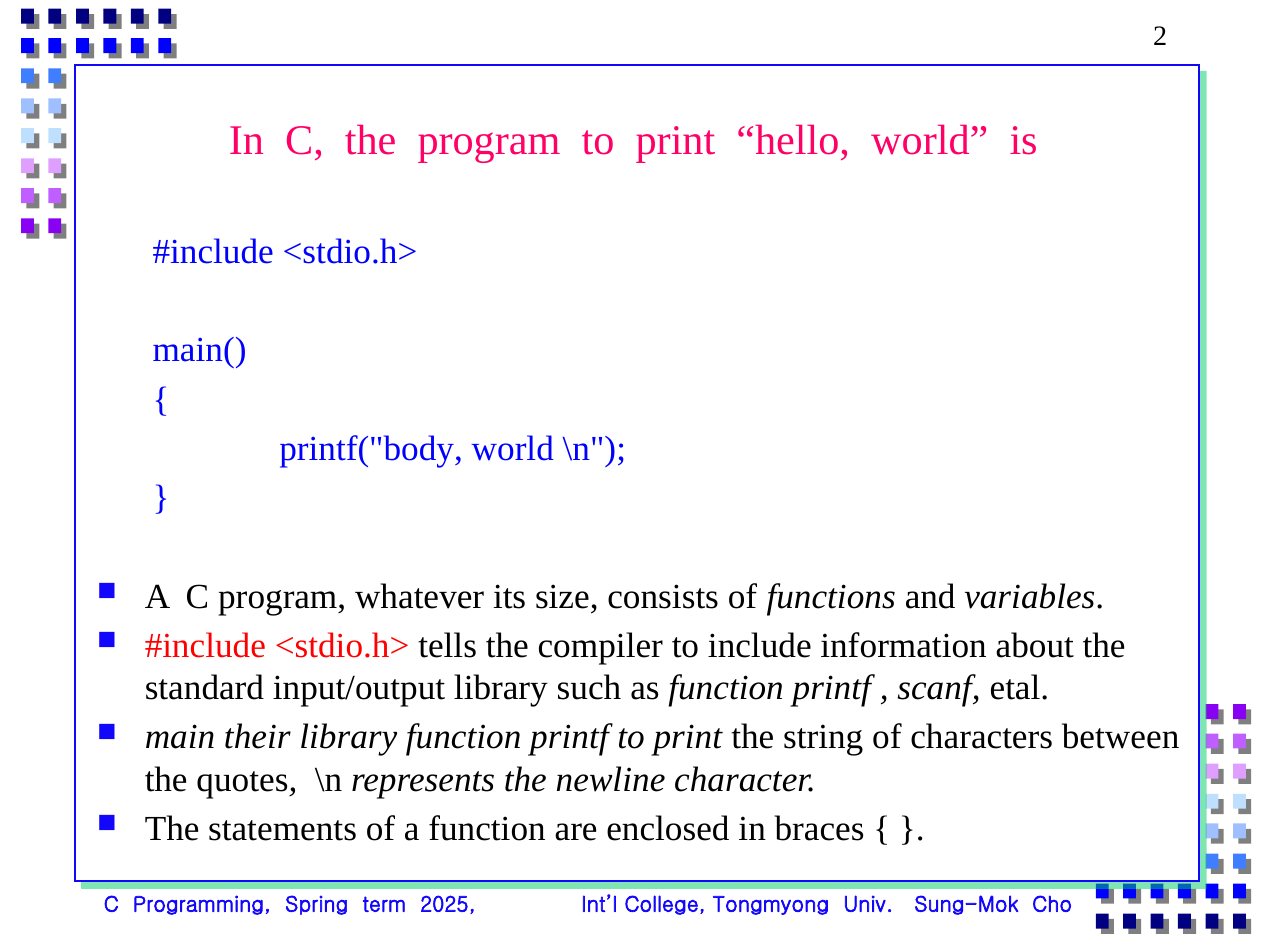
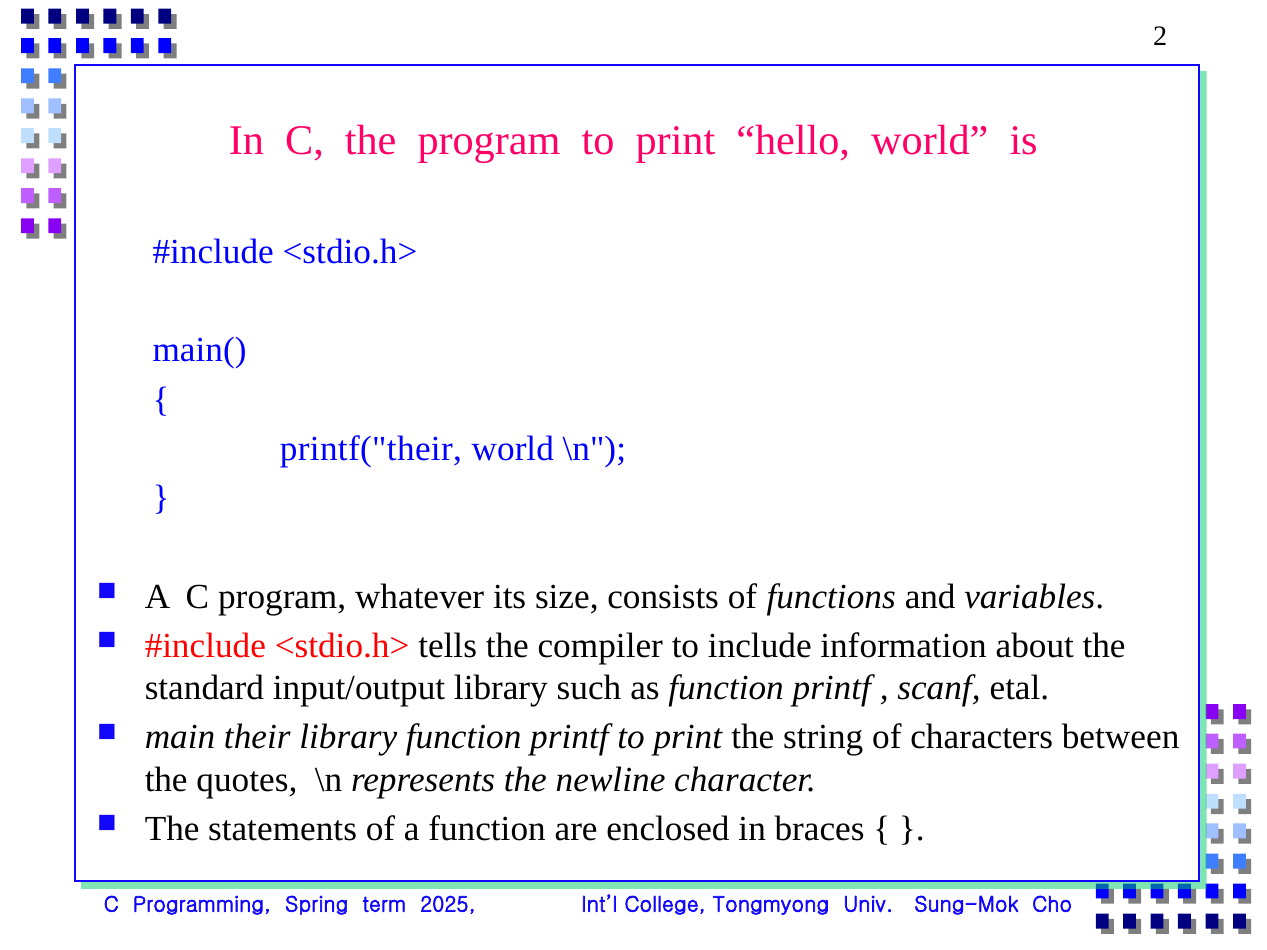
printf("body: printf("body -> printf("their (371, 449)
